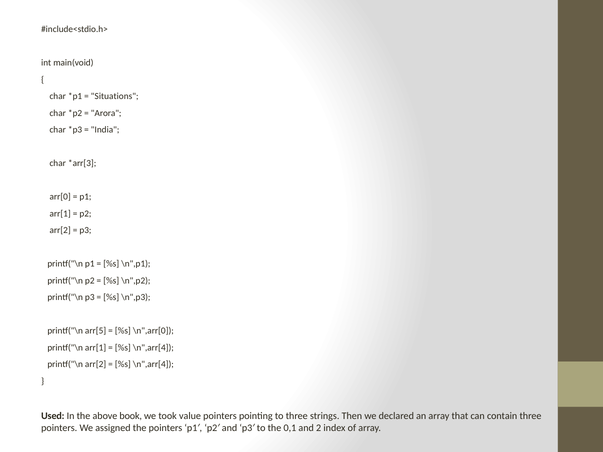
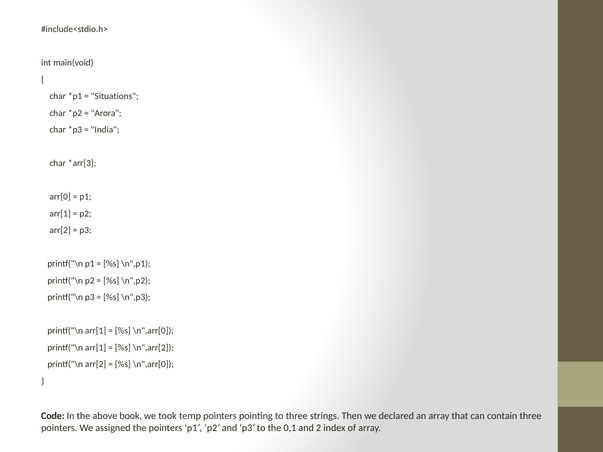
arr[5: arr[5 -> arr[1 (96, 331)
\n",arr[4: \n",arr[4 -> \n",arr[2 (153, 348)
\n",arr[4: \n",arr[4 -> \n",arr[0 (153, 365)
Used: Used -> Code (53, 416)
value: value -> temp (190, 416)
